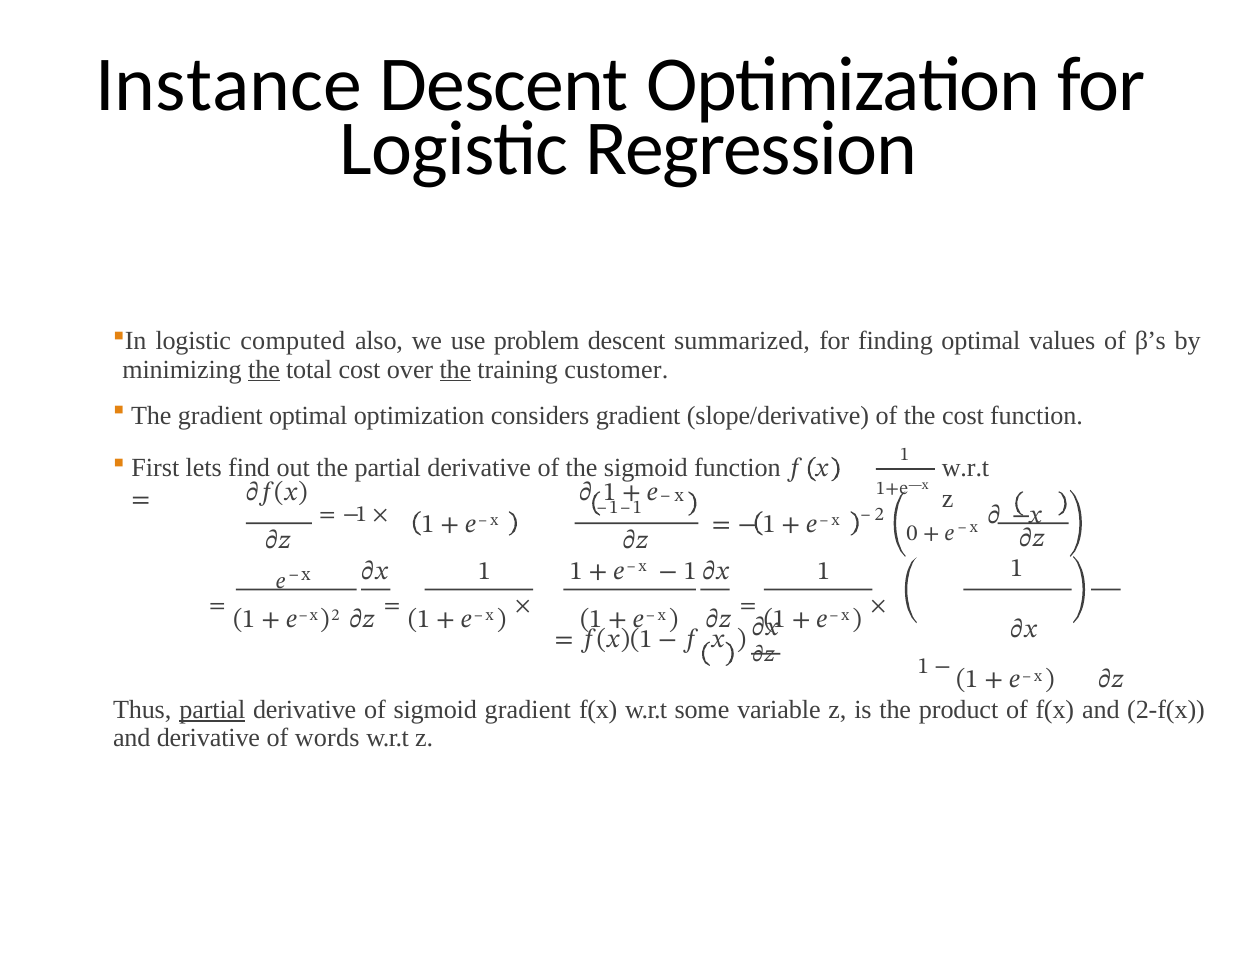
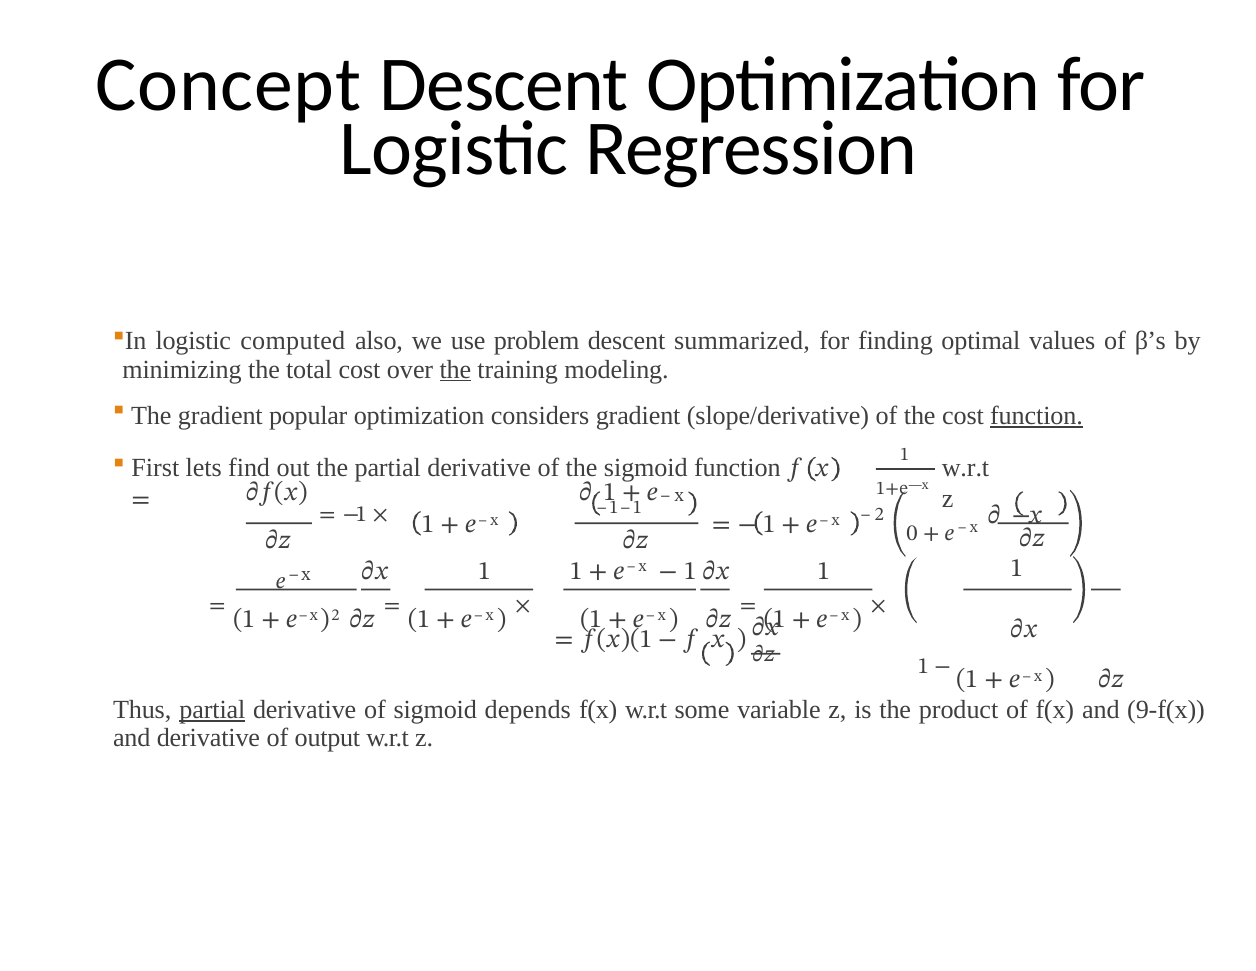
Instance: Instance -> Concept (228, 85)
the underline: present -> none (264, 369)
customer: customer -> modeling (617, 369)
gradient optimal: optimal -> popular (308, 415)
function underline: none -> present (1037, 415)
sigmoid gradient: gradient -> depends (528, 709)
2-f(x: 2-f(x -> 9-f(x (1166, 709)
words: words -> output (327, 737)
